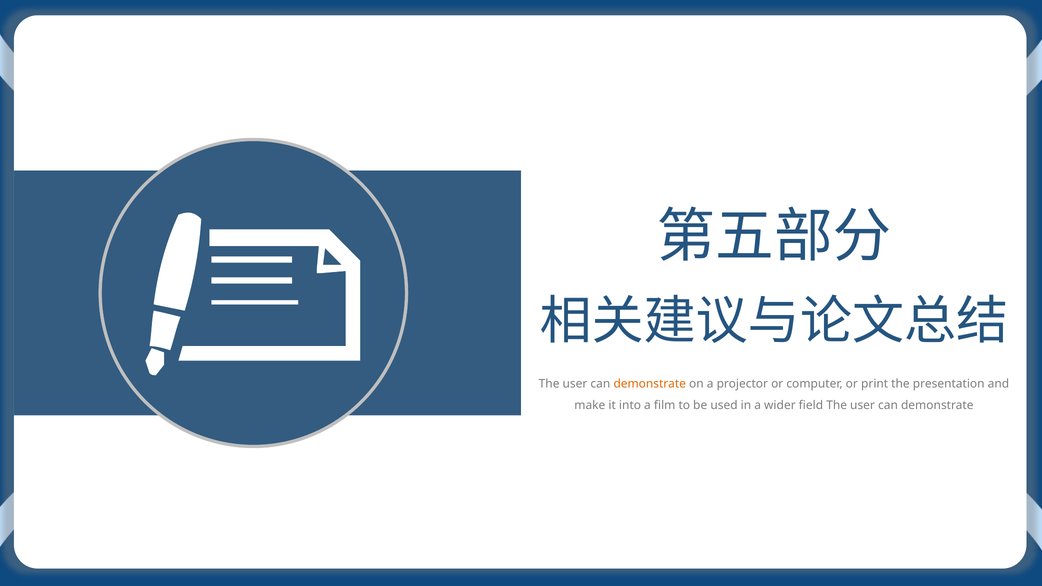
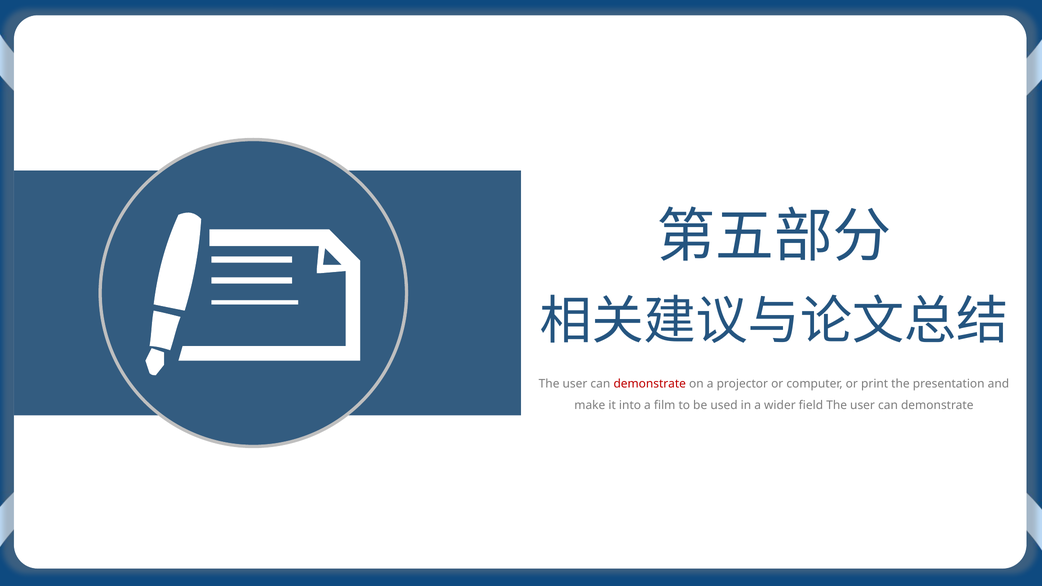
demonstrate colour: orange -> red (650, 384)
